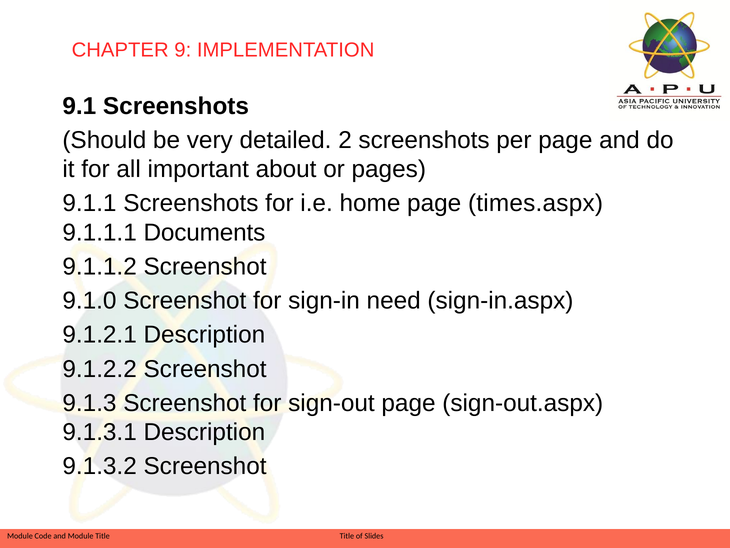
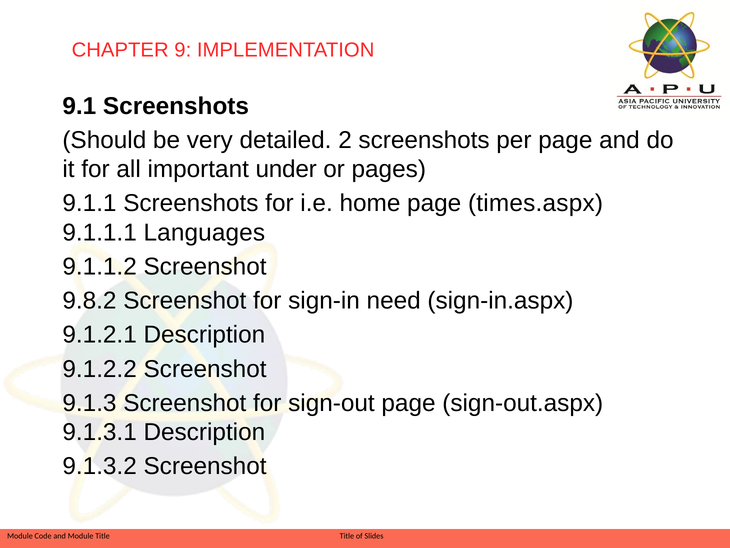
about: about -> under (286, 169)
Documents: Documents -> Languages (204, 232)
9.1.0: 9.1.0 -> 9.8.2 (89, 301)
